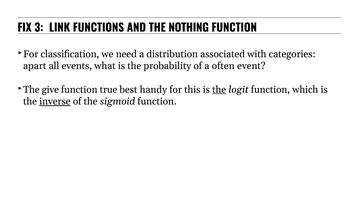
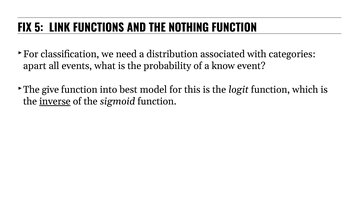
3: 3 -> 5 (39, 28)
often: often -> know (223, 66)
true: true -> into (108, 89)
handy: handy -> model (153, 89)
the underline: present -> none (219, 89)
